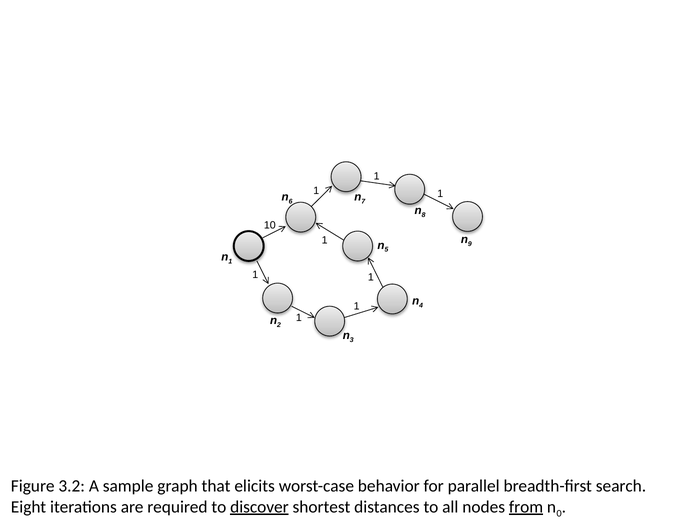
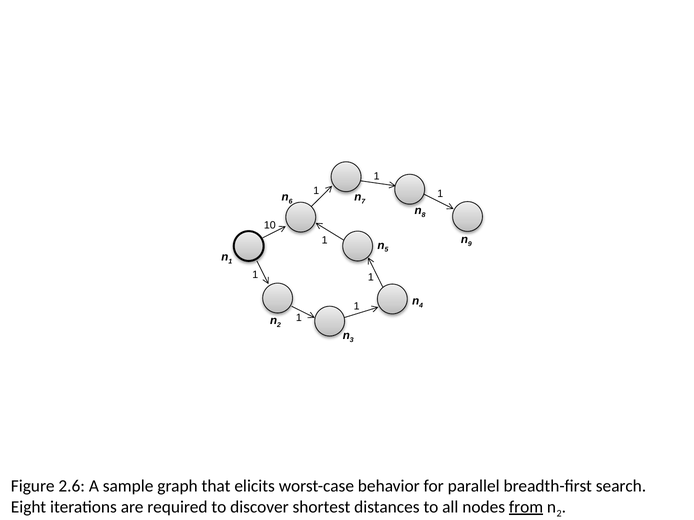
3.2: 3.2 -> 2.6 (72, 486)
discover underline: present -> none (259, 507)
0: 0 -> 2 (559, 514)
